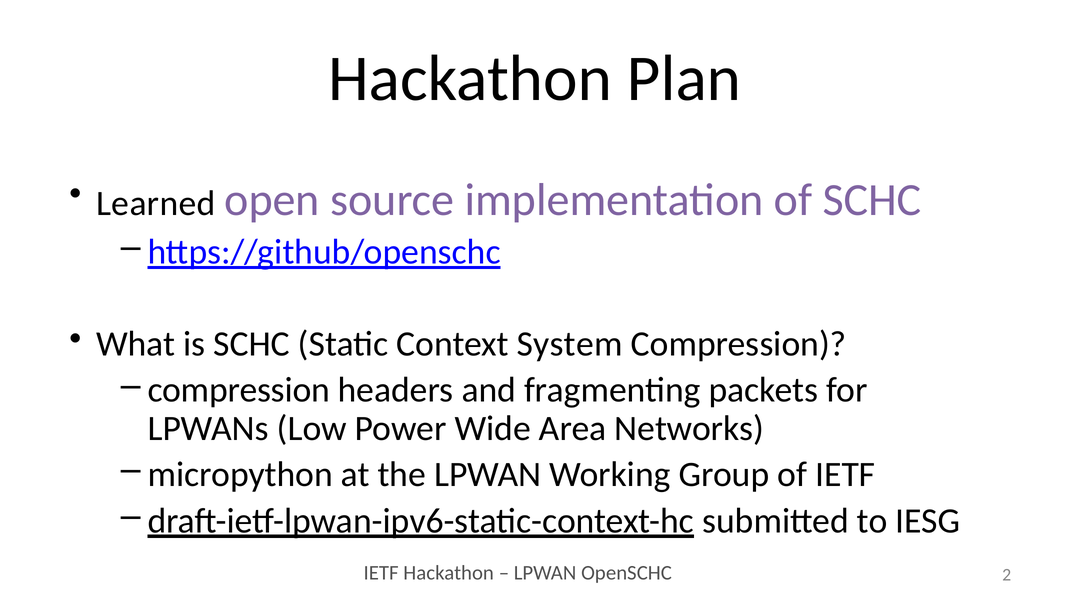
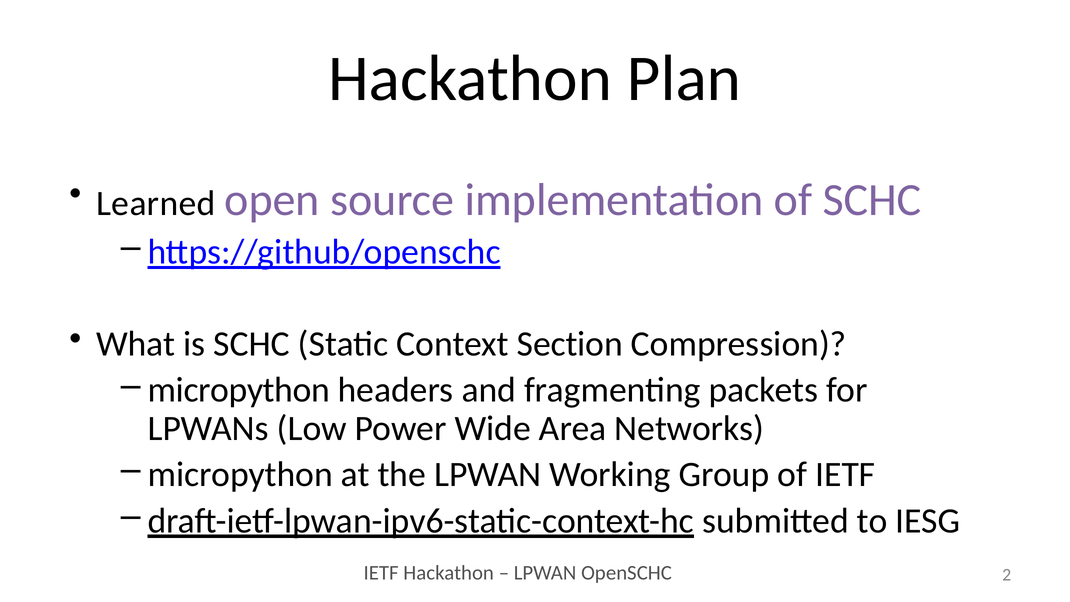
System: System -> Section (570, 344)
compression: compression -> micropython (239, 390)
